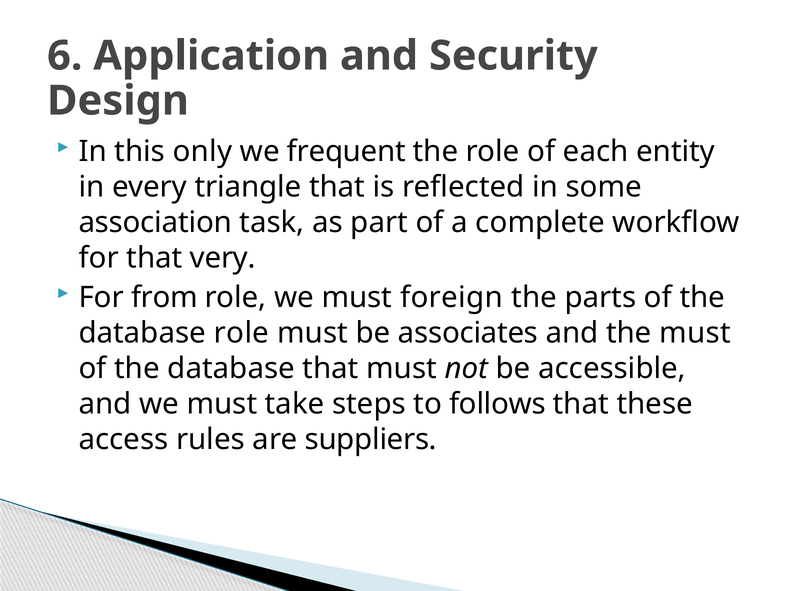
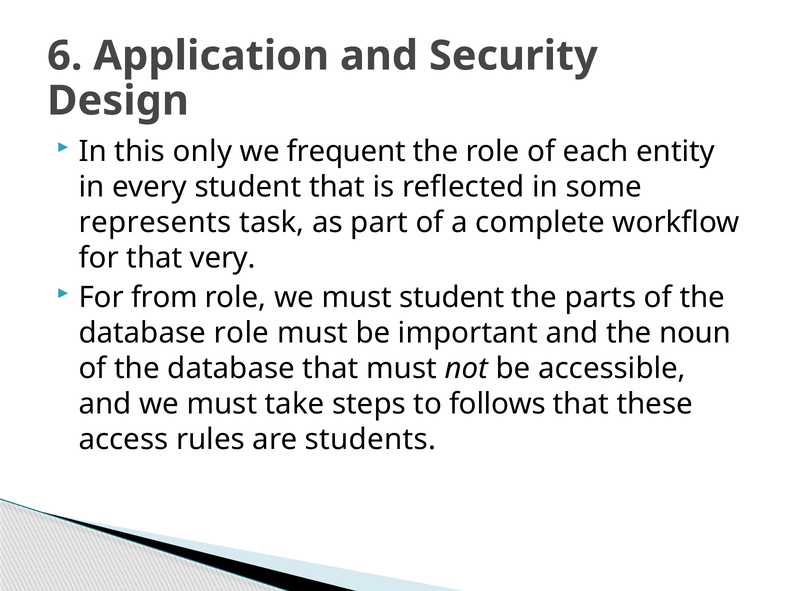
every triangle: triangle -> student (248, 187)
association: association -> represents (155, 222)
must foreign: foreign -> student (452, 297)
associates: associates -> important (468, 333)
the must: must -> noun (695, 333)
suppliers: suppliers -> students (370, 439)
